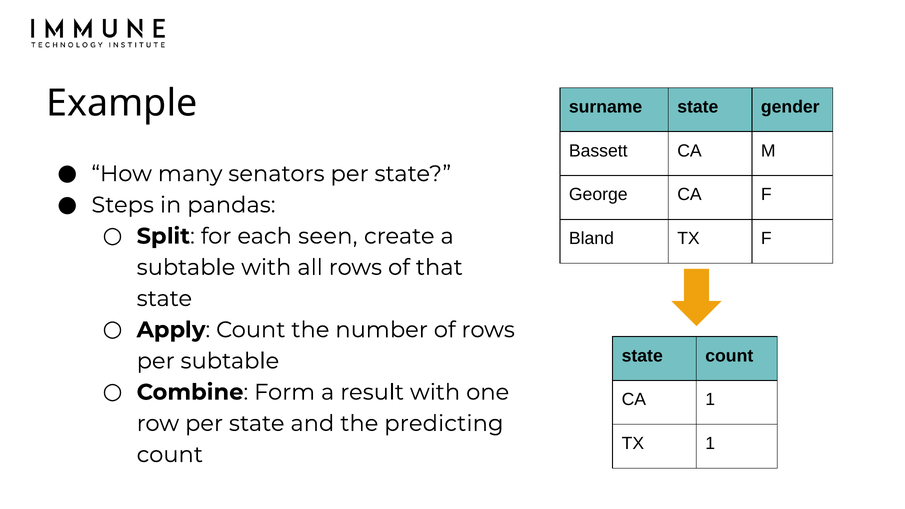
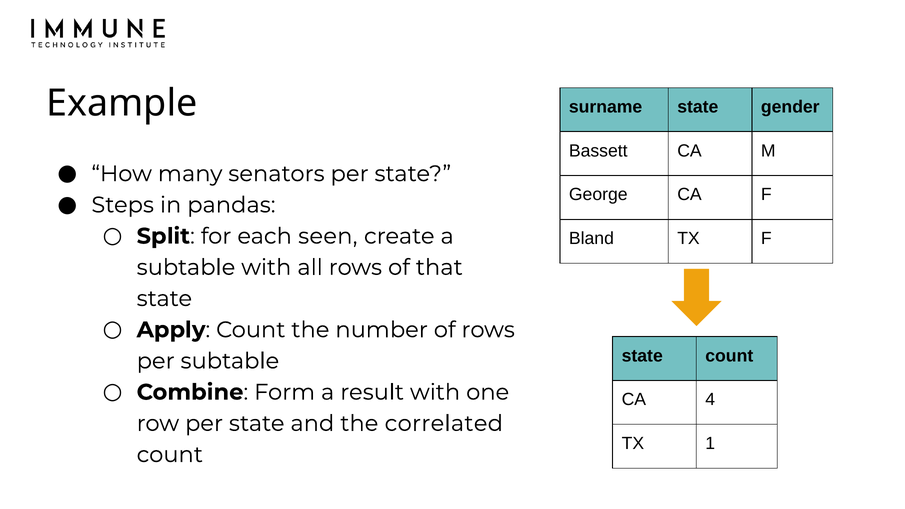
CA 1: 1 -> 4 (710, 400)
predicting: predicting -> correlated (444, 423)
